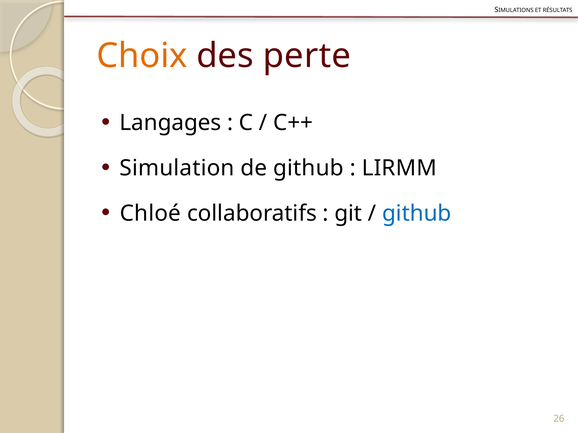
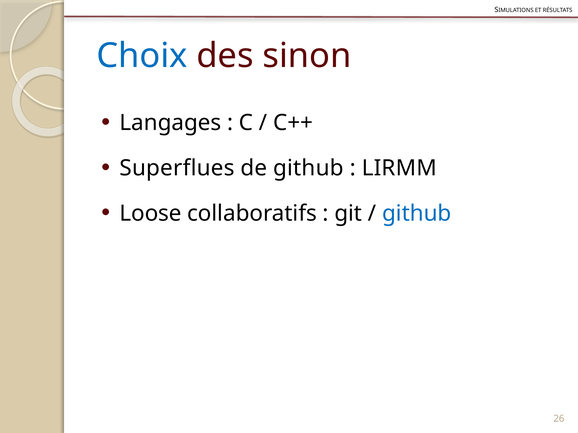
Choix colour: orange -> blue (142, 56)
perte: perte -> sinon (307, 56)
Simulation: Simulation -> Superflues (177, 168)
Chloé: Chloé -> Loose (151, 214)
